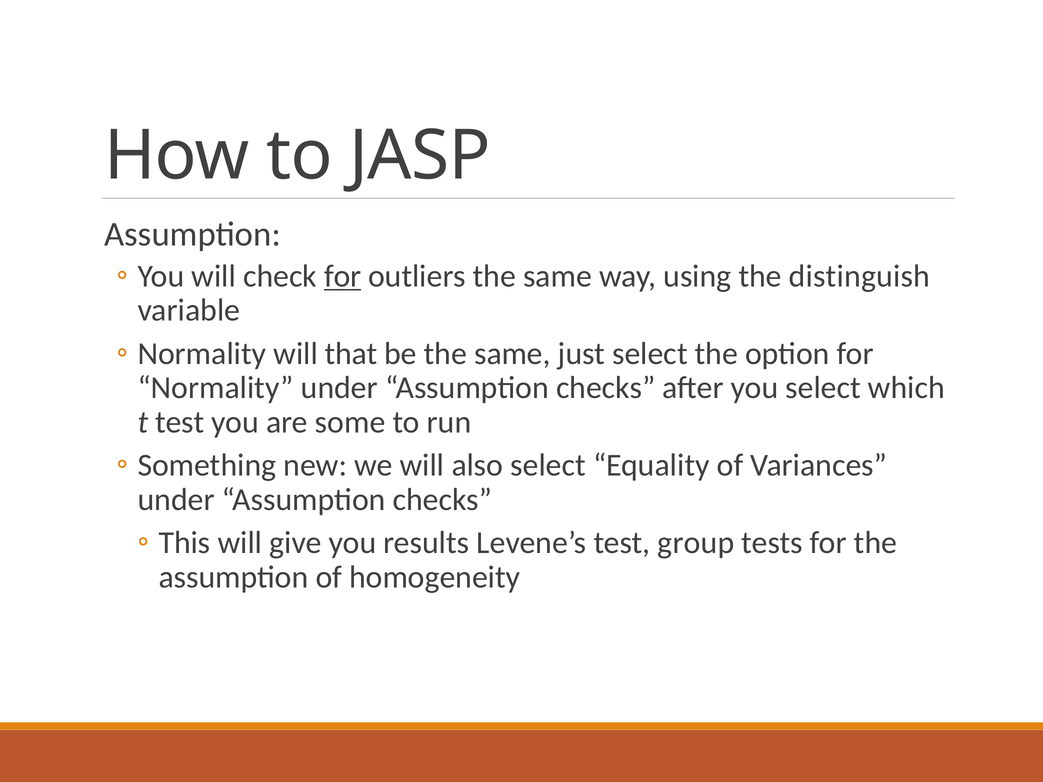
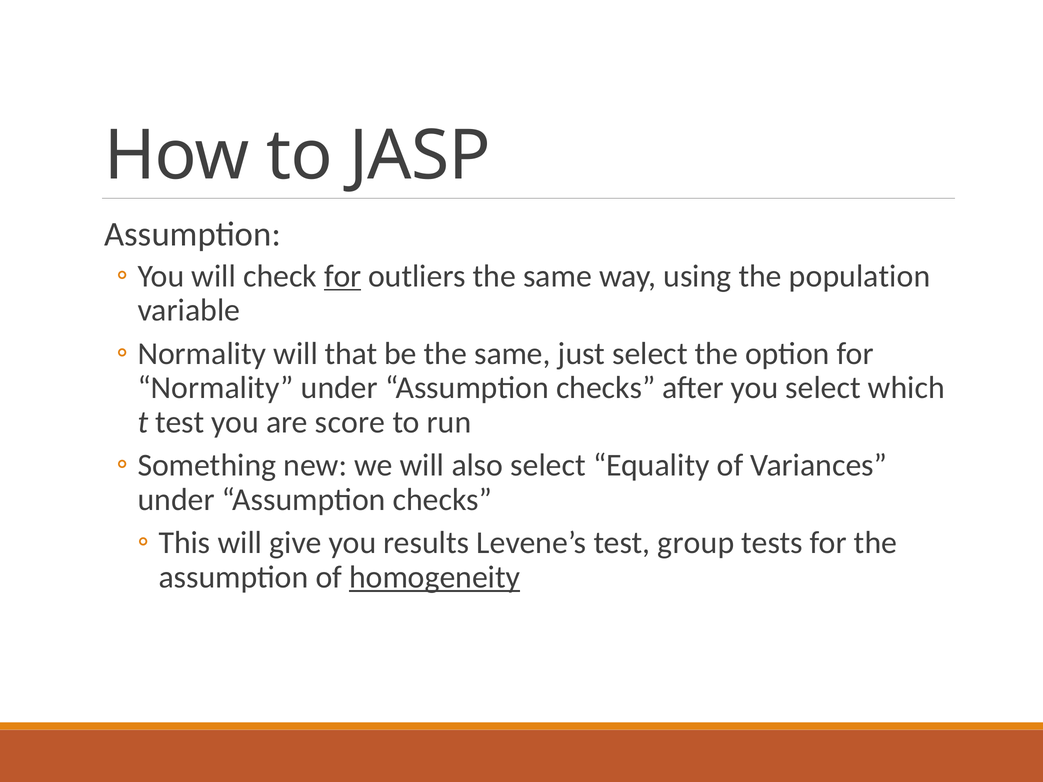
distinguish: distinguish -> population (860, 276)
some: some -> score (350, 422)
homogeneity underline: none -> present (435, 578)
